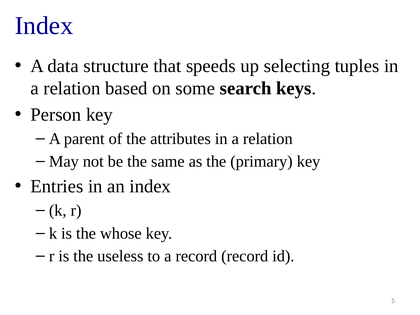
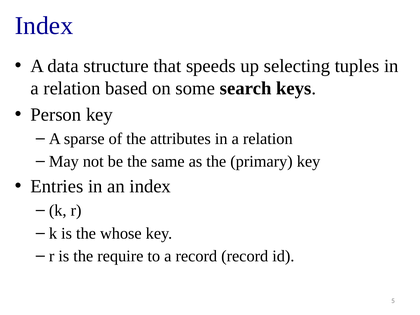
parent: parent -> sparse (84, 139)
useless: useless -> require (120, 256)
